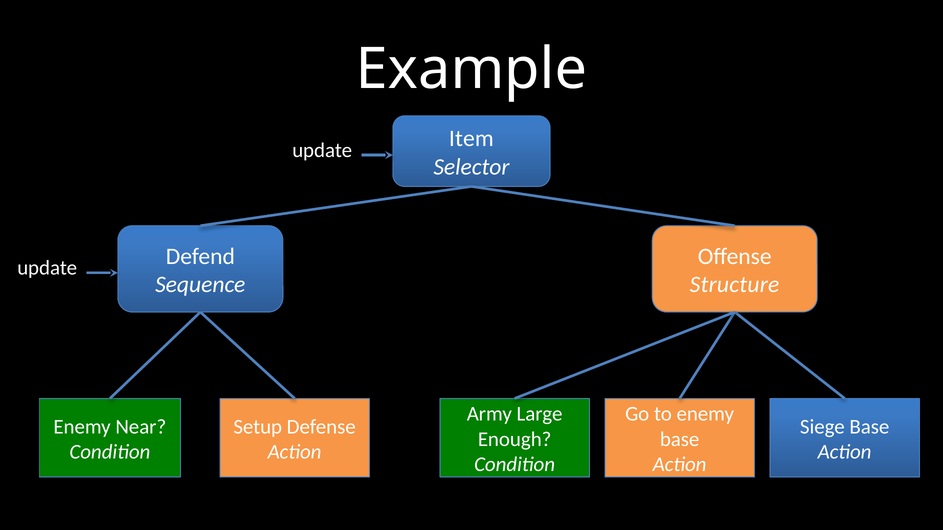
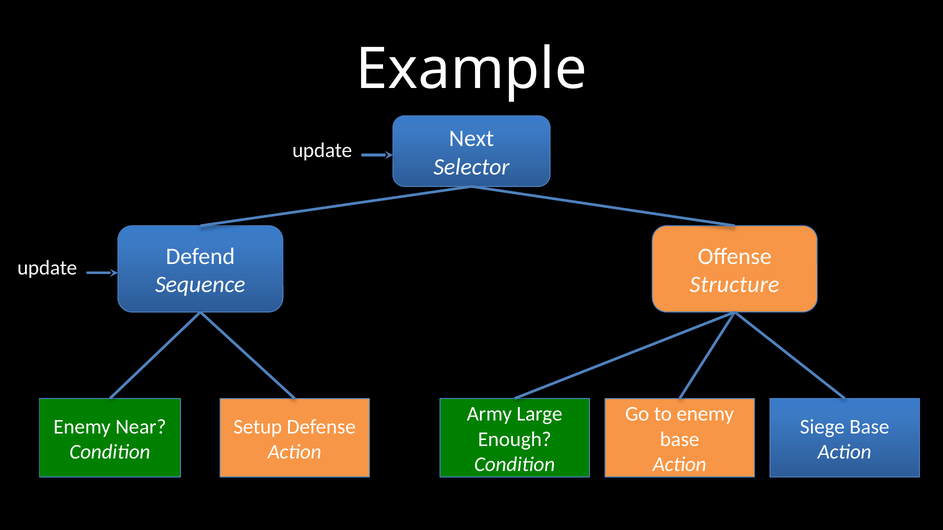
Item: Item -> Next (471, 139)
